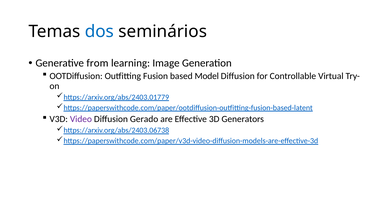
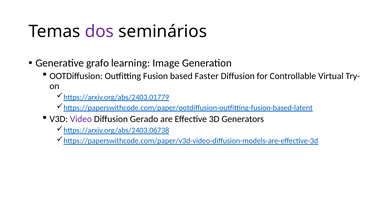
dos colour: blue -> purple (99, 31)
from: from -> grafo (98, 63)
Model: Model -> Faster (207, 76)
